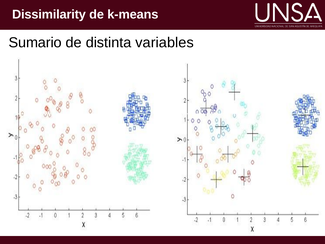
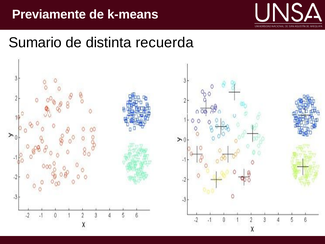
Dissimilarity: Dissimilarity -> Previamente (49, 14)
variables: variables -> recuerda (165, 43)
